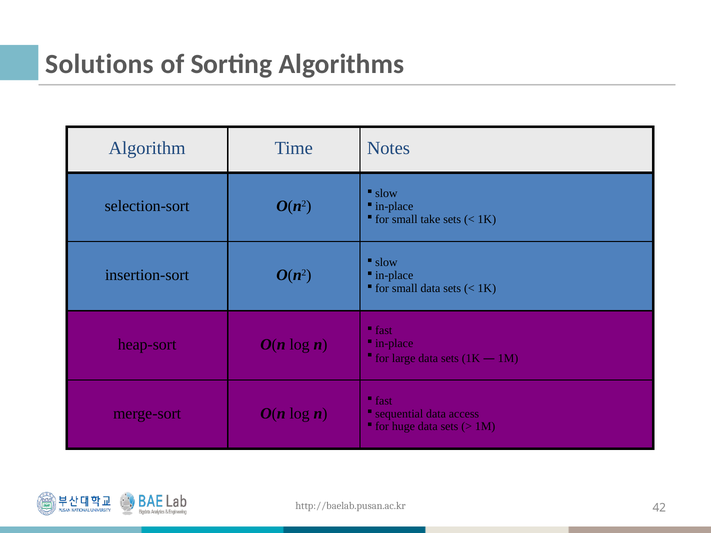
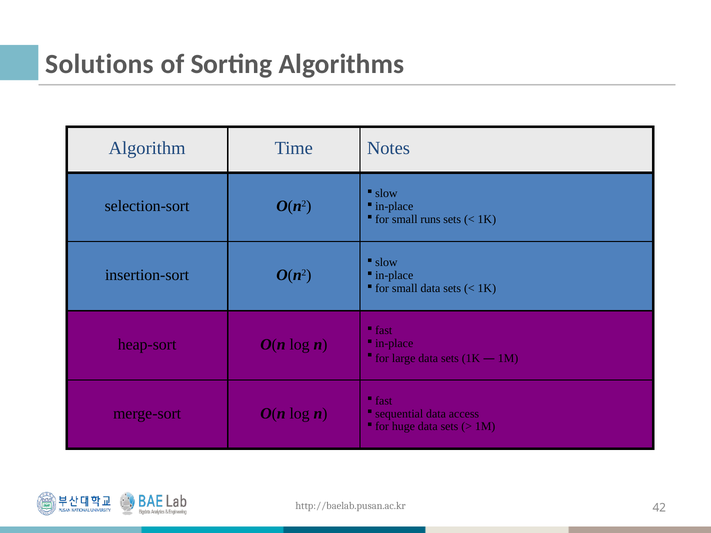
take: take -> runs (431, 219)
